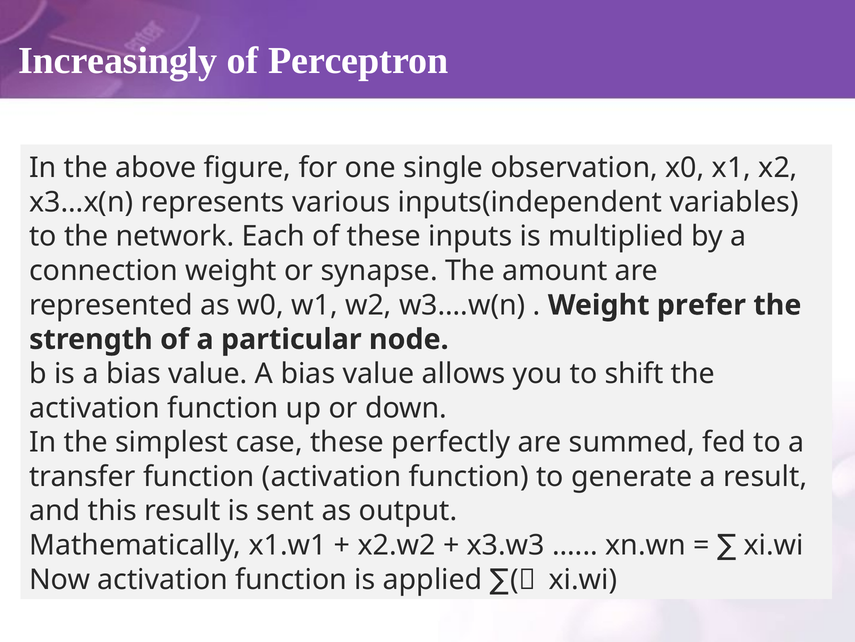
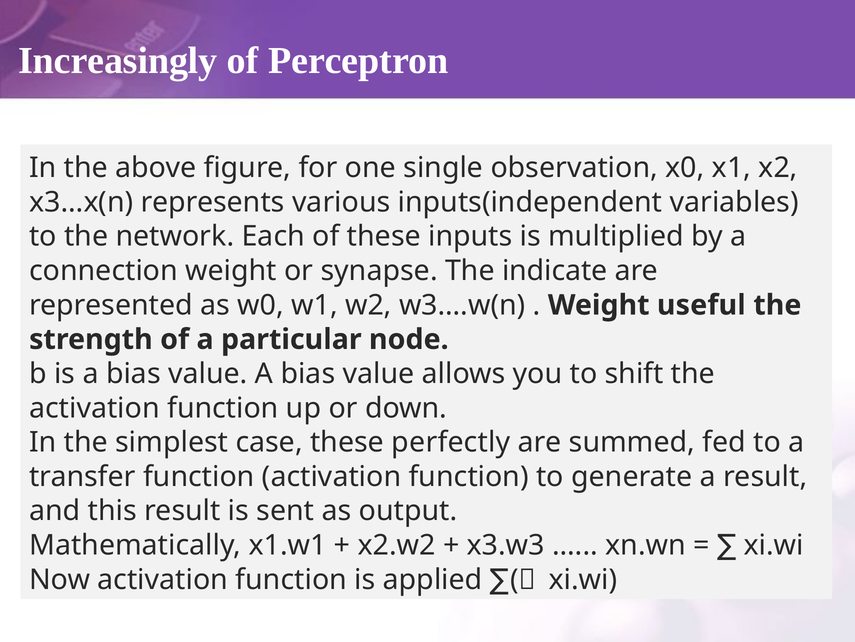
amount: amount -> indicate (555, 271)
prefer: prefer -> useful (701, 305)
